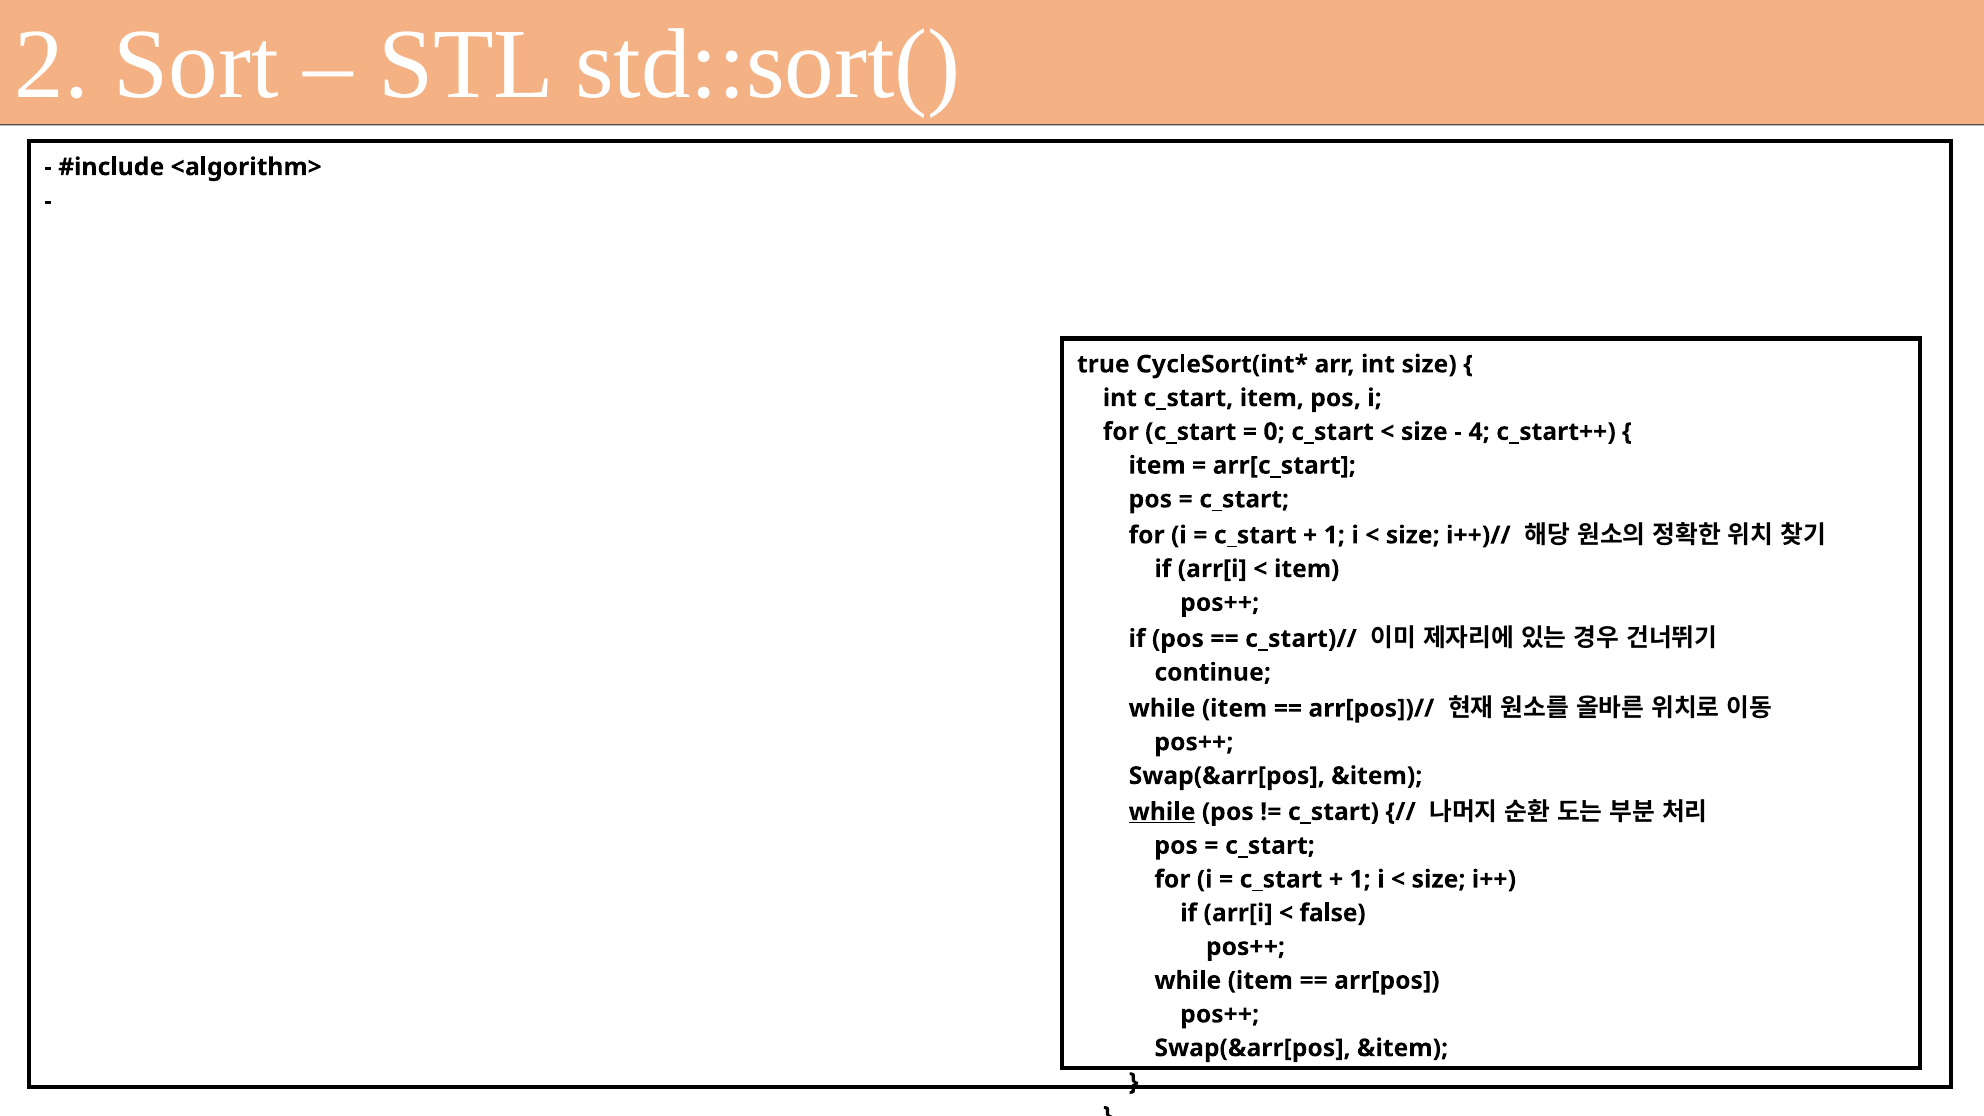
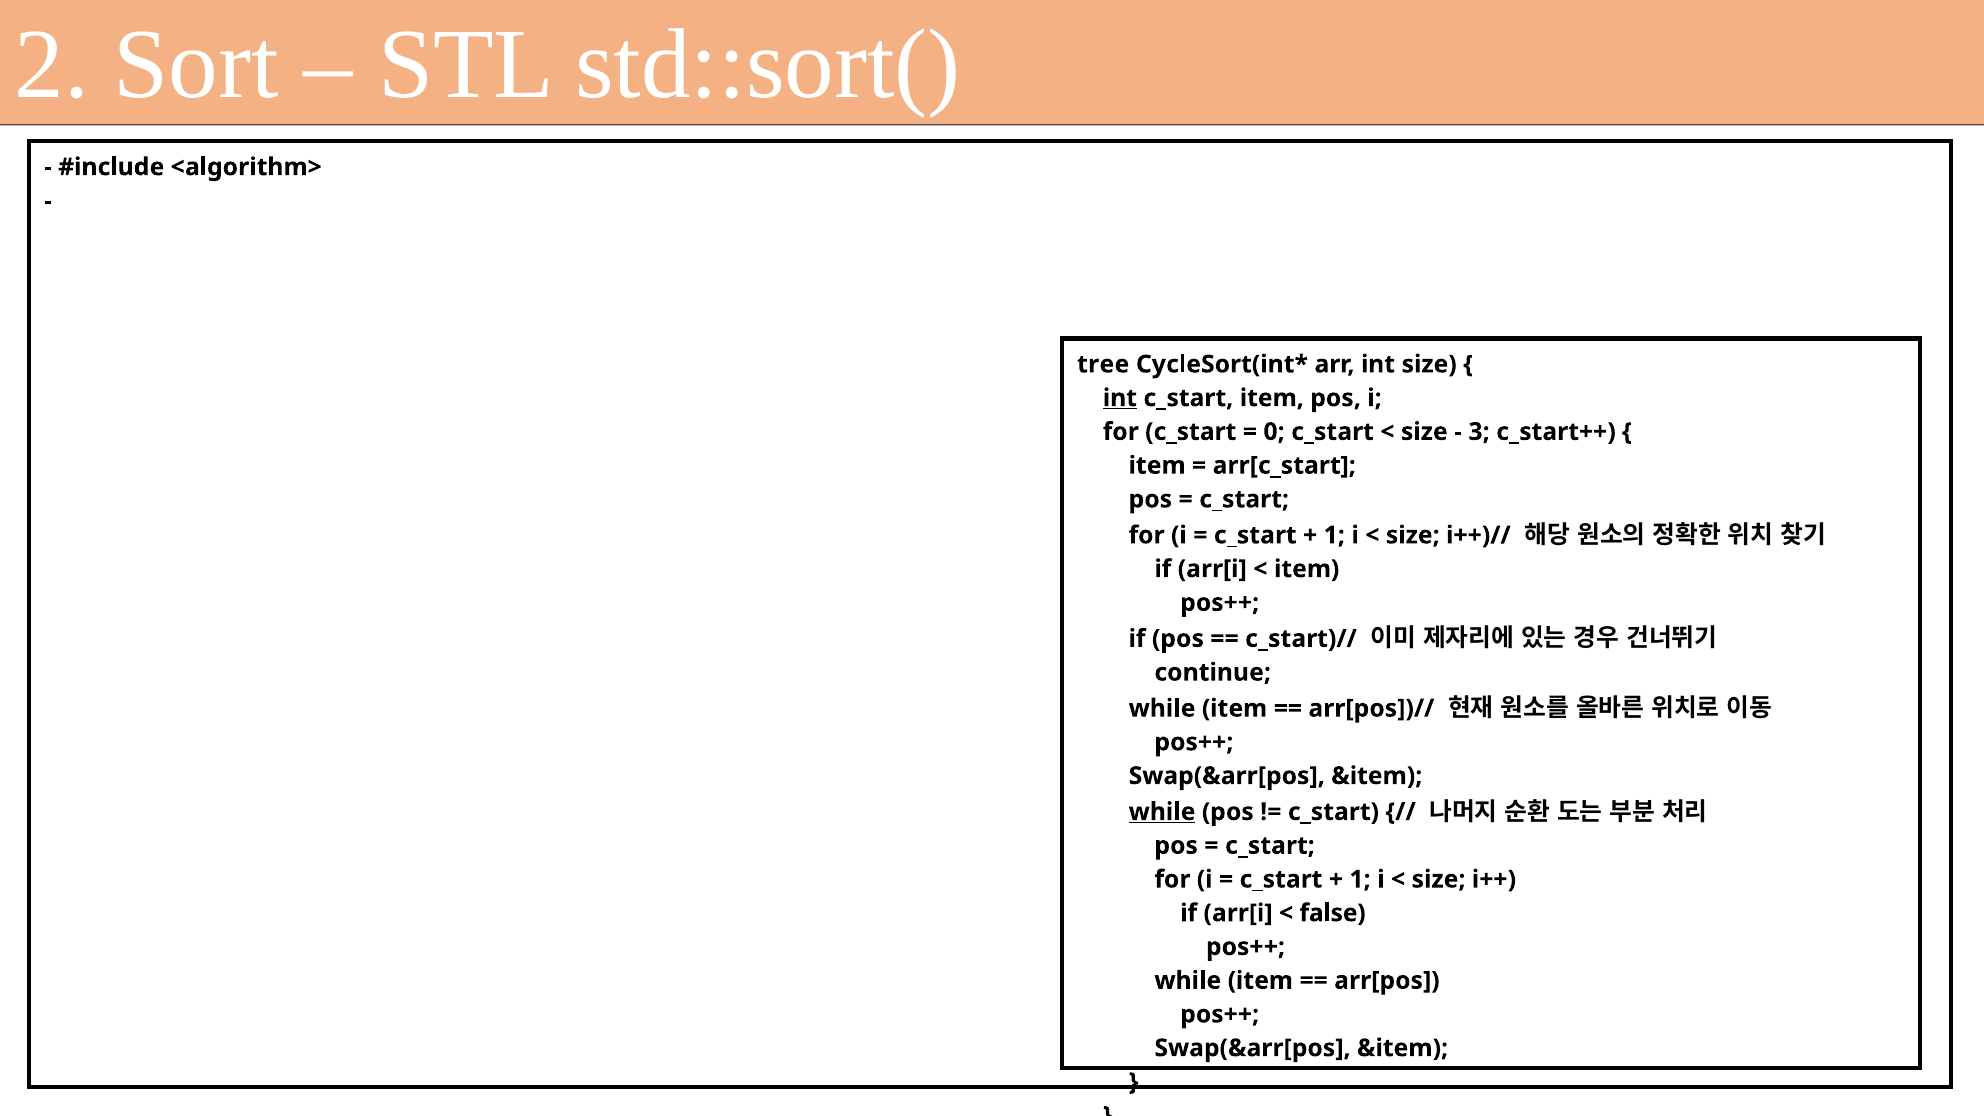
true: true -> tree (1103, 364)
int underline: none -> present (1120, 398)
4: 4 -> 3 (1479, 432)
